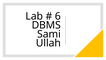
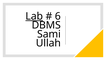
Lab underline: none -> present (34, 16)
